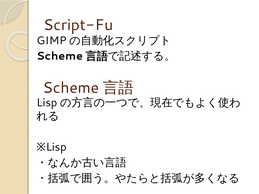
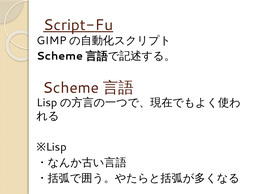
Script-Fu underline: none -> present (78, 25)
